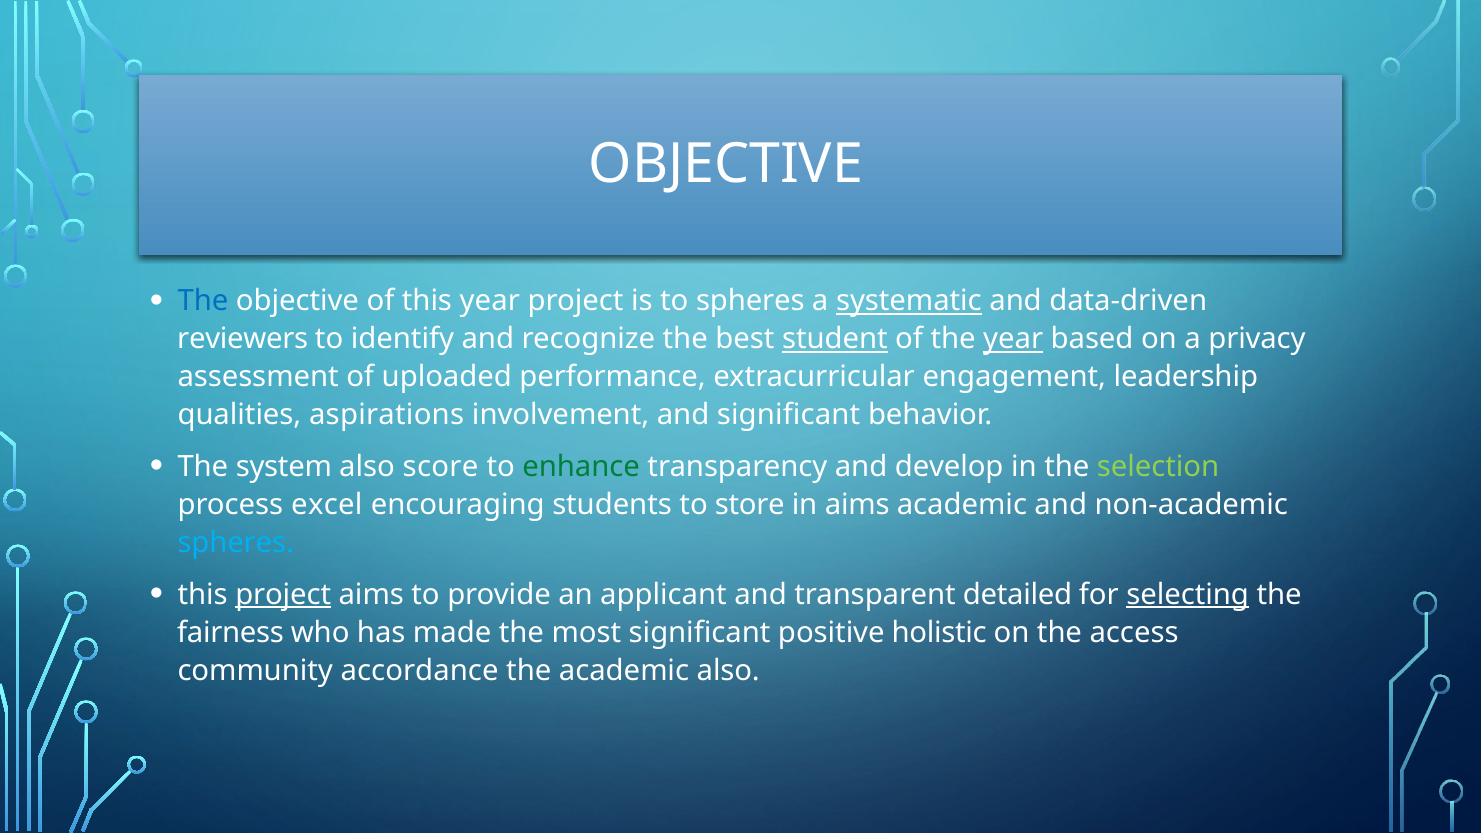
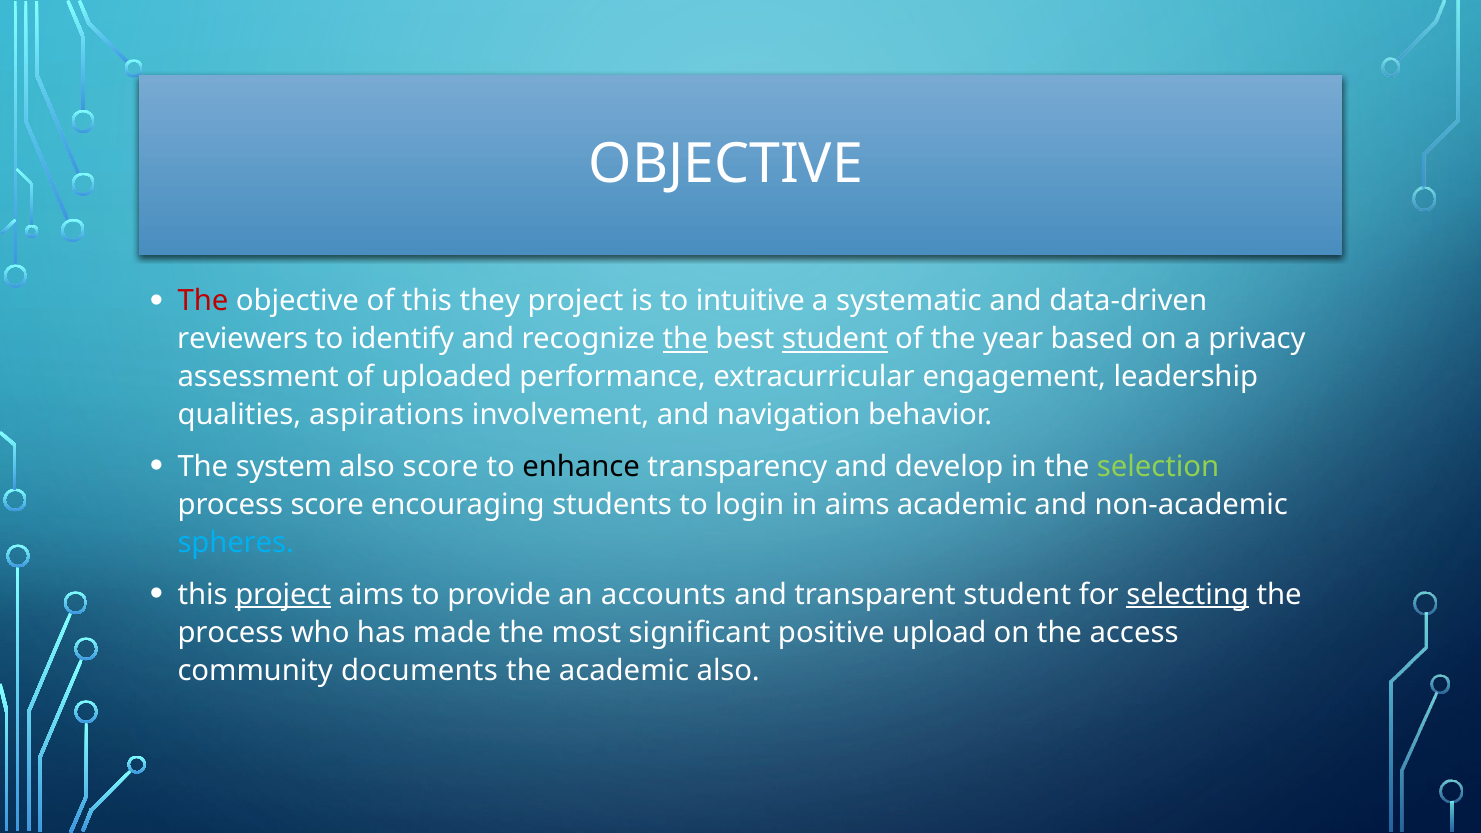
The colour: blue -> red (203, 301)
this year: year -> they (490, 301)
to spheres: spheres -> intuitive (750, 301)
systematic underline: present -> none (909, 301)
the underline: none -> present (685, 339)
year underline: present -> none (1013, 339)
and significant: significant -> navigation (789, 415)
enhance colour: green -> black (581, 467)
process excel: excel -> score (327, 505)
store: store -> login (750, 505)
applicant: applicant -> accounts (663, 595)
transparent detailed: detailed -> student (1017, 595)
fairness: fairness -> process (230, 633)
holistic: holistic -> upload (939, 633)
accordance: accordance -> documents (419, 671)
